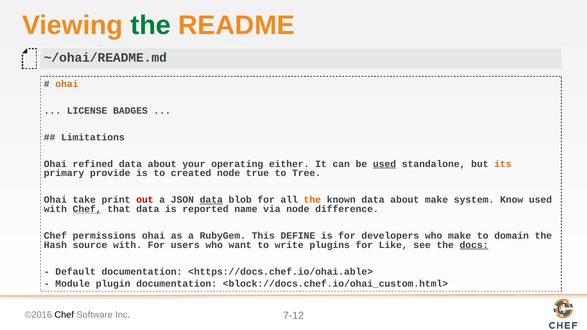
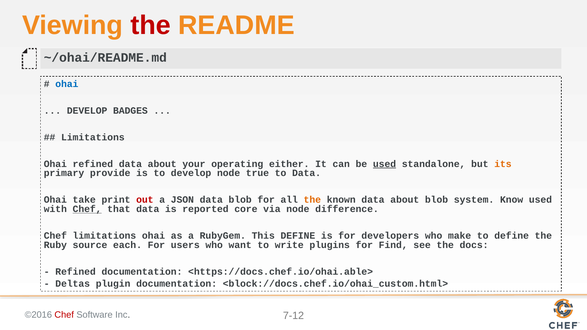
the colour: green -> red (151, 25)
ohai colour: orange -> blue (67, 84)
LICENSE: LICENSE -> DEVELOP (87, 111)
to created: created -> develop (191, 173)
to Tree: Tree -> Data (307, 173)
data underline: present -> none (211, 200)
about make: make -> blob (437, 200)
name: name -> core (246, 209)
Chef permissions: permissions -> limitations (104, 236)
to domain: domain -> define (512, 236)
Hash: Hash -> Ruby (55, 245)
source with: with -> each (128, 245)
Like: Like -> Find (393, 245)
docs underline: present -> none (474, 245)
Default: Default -> Refined (76, 272)
Module: Module -> Deltas (73, 284)
Chef colour: black -> red (64, 315)
